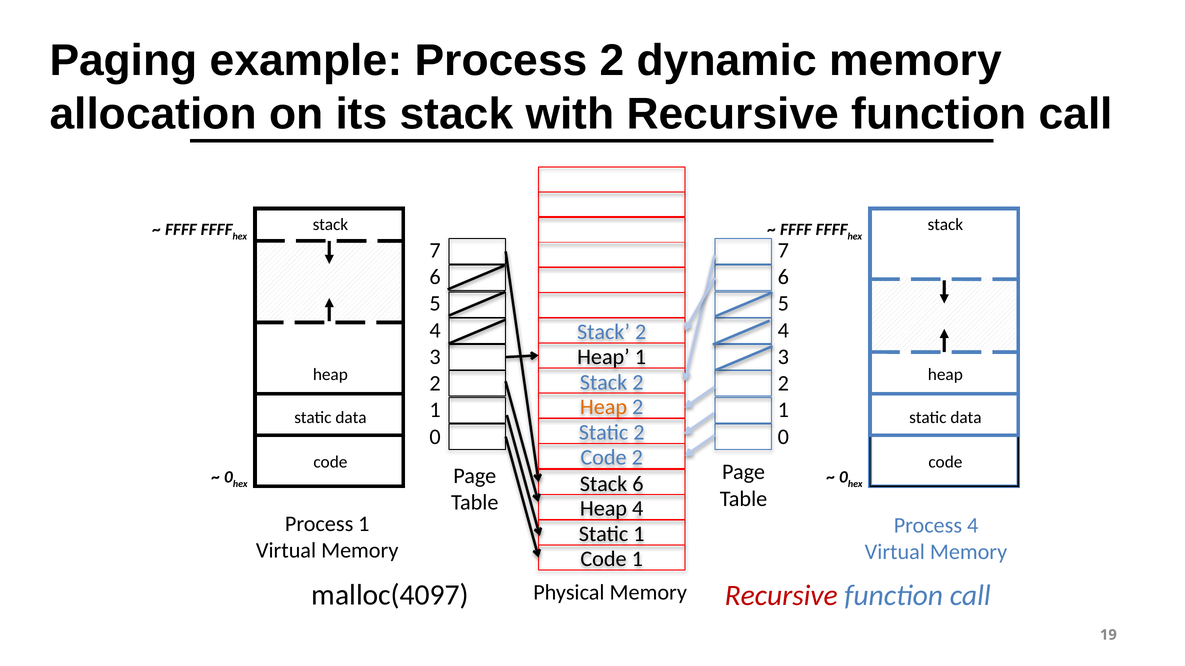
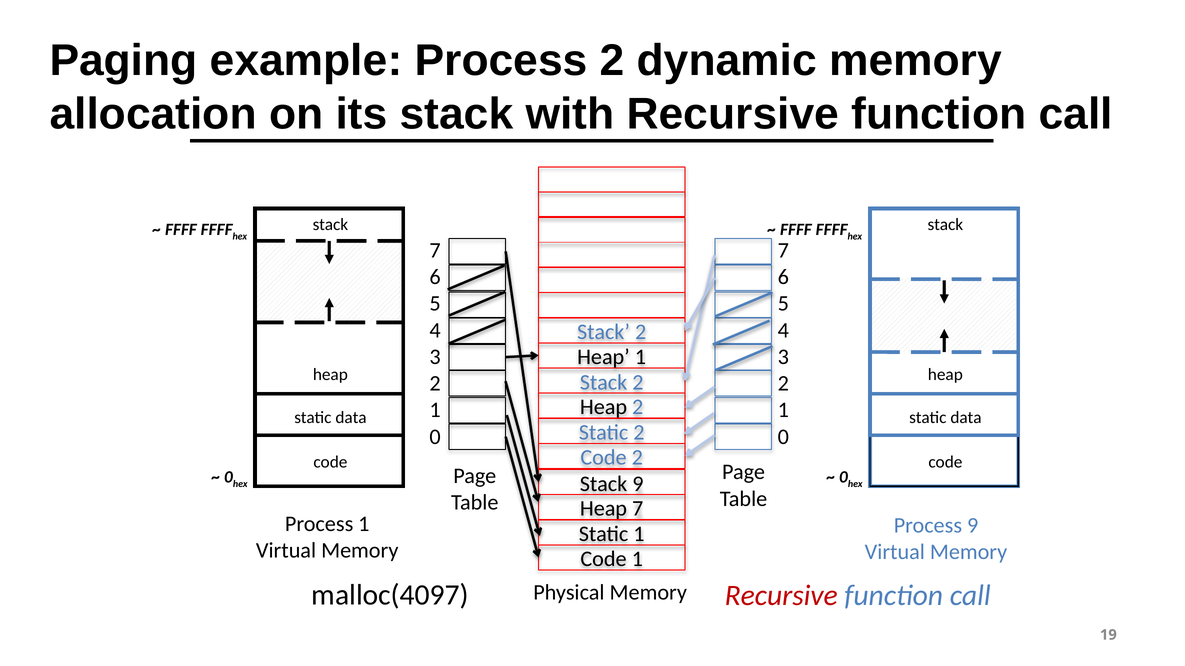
Heap colour: orange -> black (604, 407)
Stack 6: 6 -> 9 (638, 484)
Heap 4: 4 -> 7 (638, 509)
Process 4: 4 -> 9 (973, 526)
